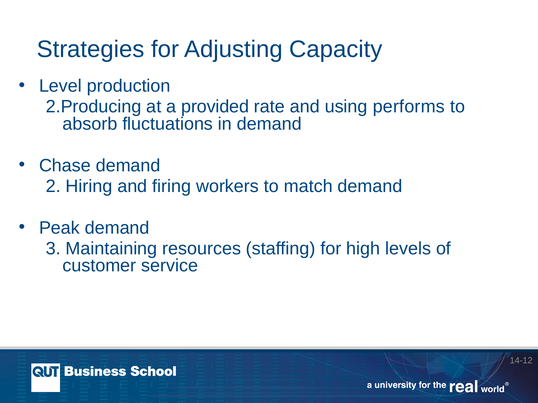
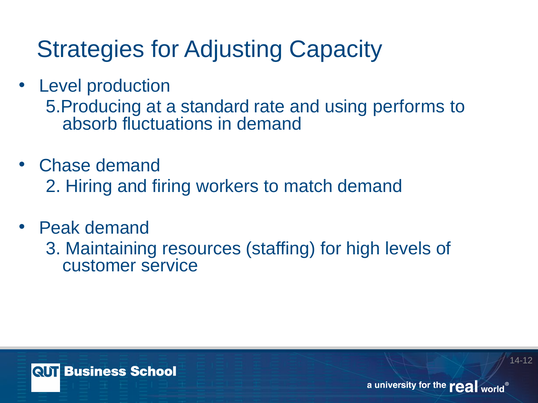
2.Producing: 2.Producing -> 5.Producing (94, 107)
provided: provided -> standard (215, 107)
